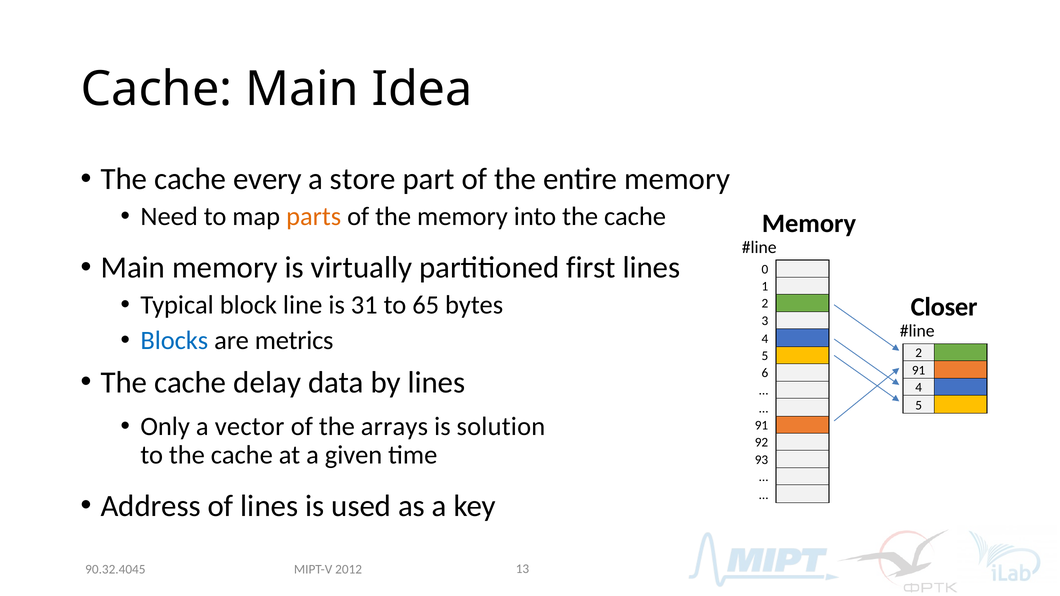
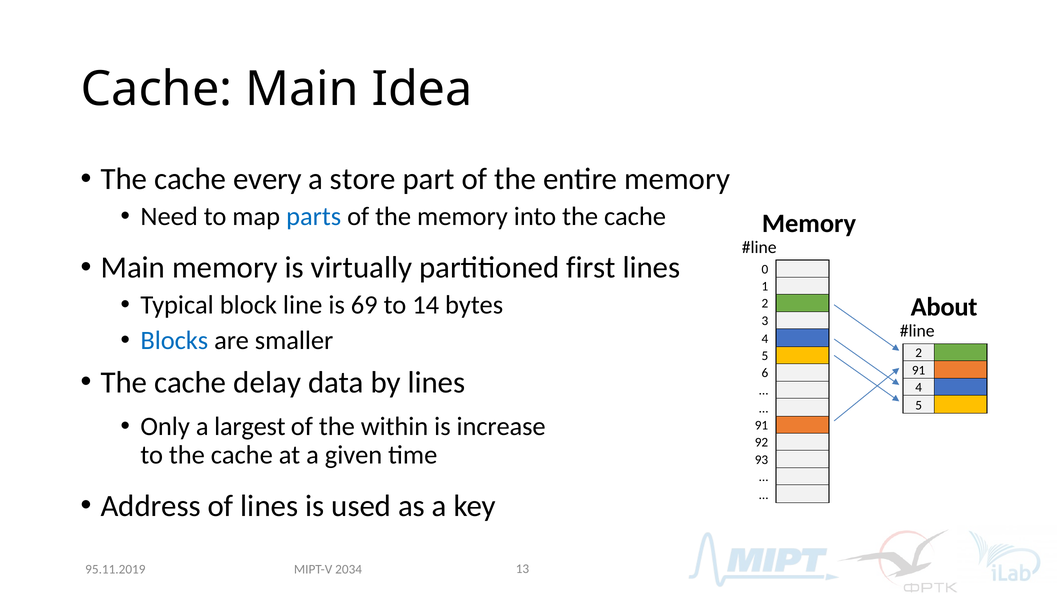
parts colour: orange -> blue (314, 217)
31: 31 -> 69 (364, 305)
65: 65 -> 14 (426, 305)
Closer: Closer -> About (944, 307)
metrics: metrics -> smaller (294, 341)
vector: vector -> largest (250, 427)
arrays: arrays -> within (395, 427)
solution: solution -> increase (501, 427)
90.32.4045: 90.32.4045 -> 95.11.2019 (115, 569)
2012: 2012 -> 2034 (349, 569)
